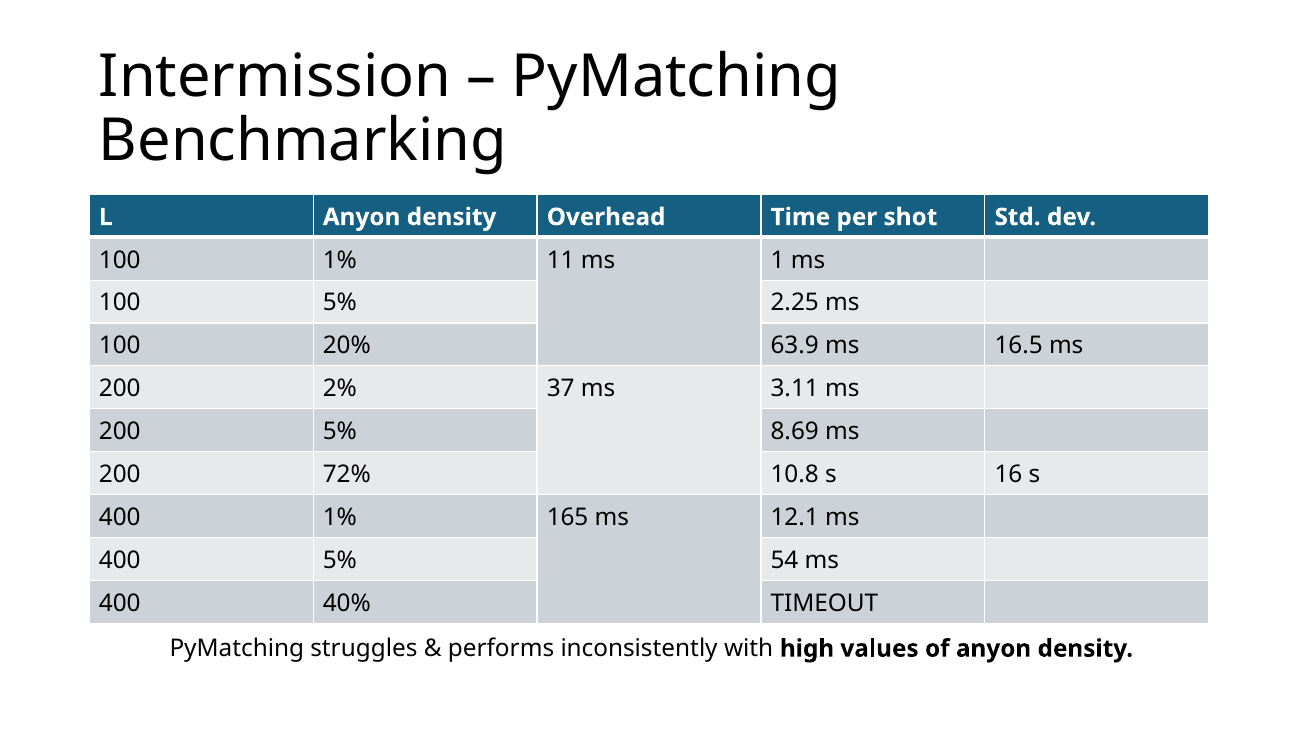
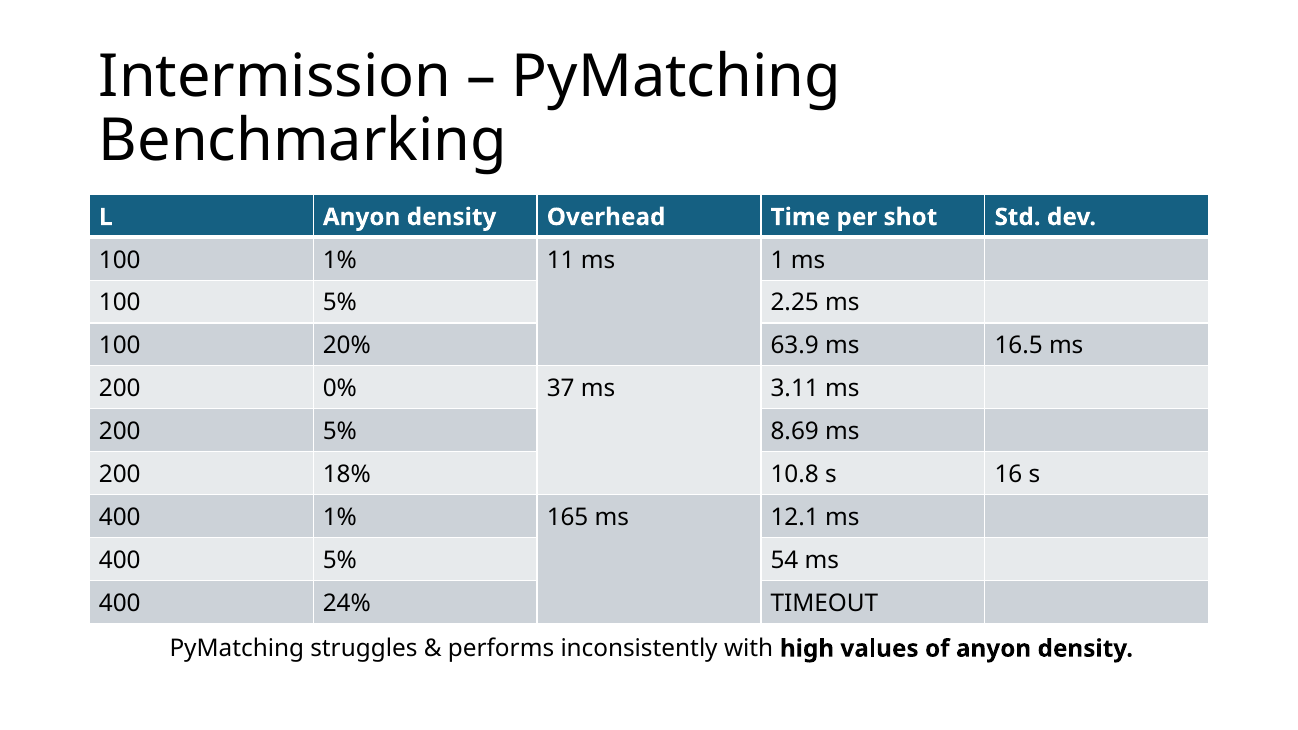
2%: 2% -> 0% (340, 389)
72%: 72% -> 18% (347, 474)
40%: 40% -> 24% (347, 603)
